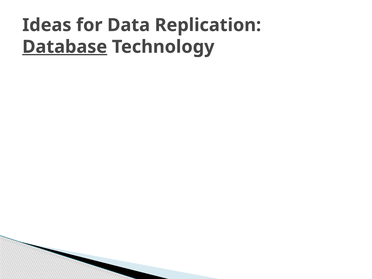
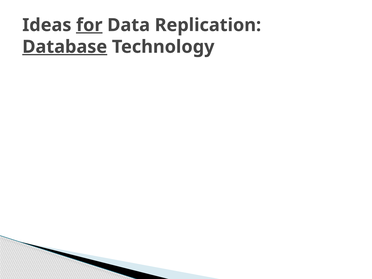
for underline: none -> present (89, 25)
